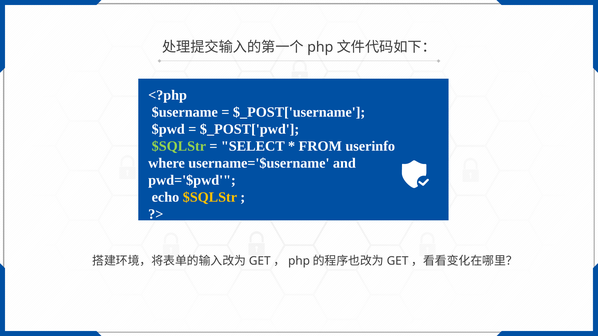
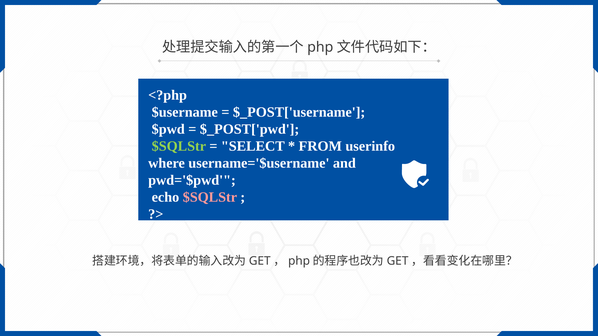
$SQLStr colour: yellow -> pink (210, 197)
